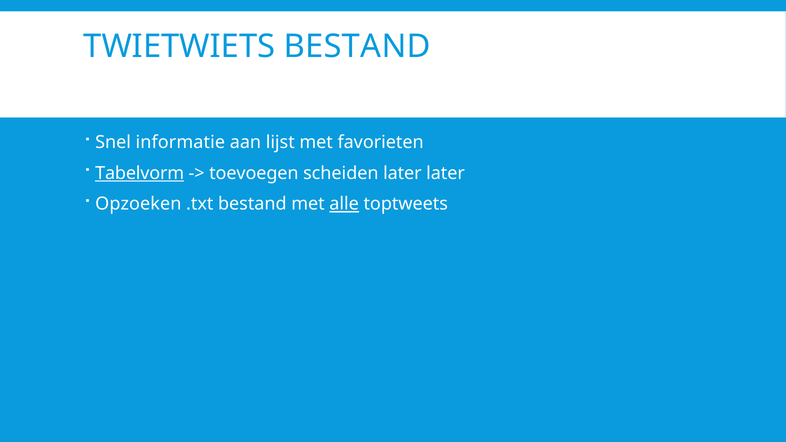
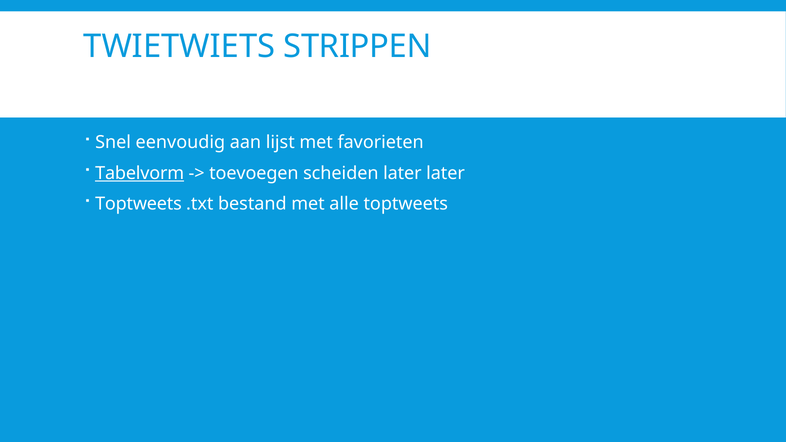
TWIETWIETS BESTAND: BESTAND -> STRIPPEN (357, 46)
informatie: informatie -> eenvoudig (180, 142)
Opzoeken: Opzoeken -> Toptweets (138, 204)
alle underline: present -> none (344, 204)
